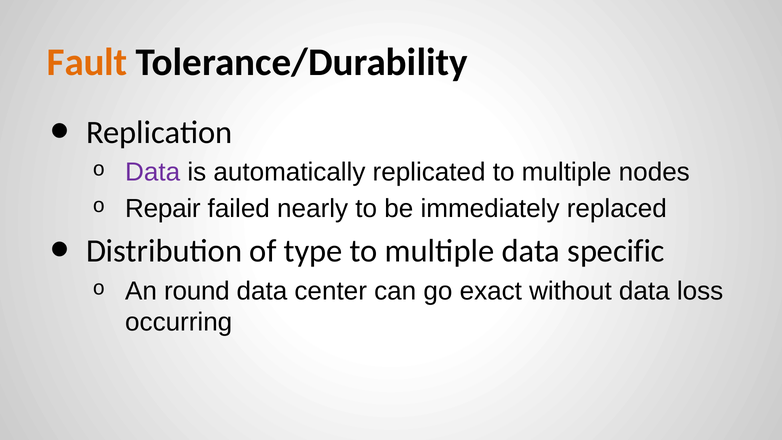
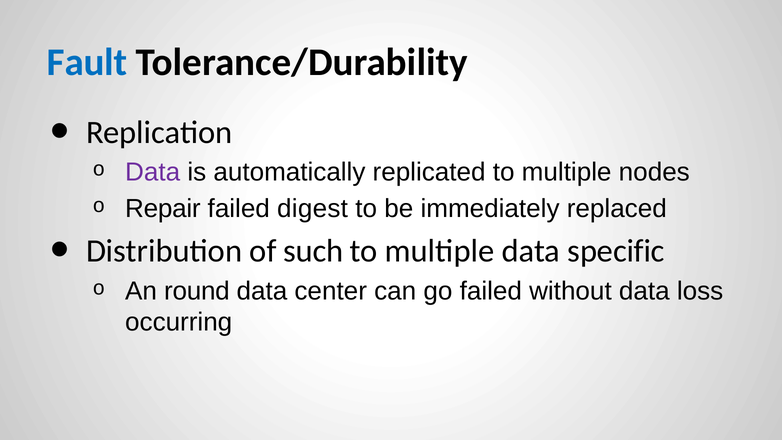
Fault colour: orange -> blue (87, 62)
nearly: nearly -> digest (313, 209)
type: type -> such (313, 251)
go exact: exact -> failed (491, 291)
